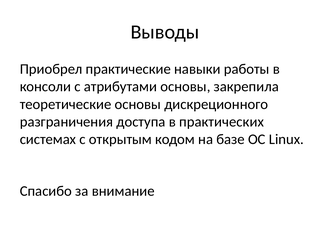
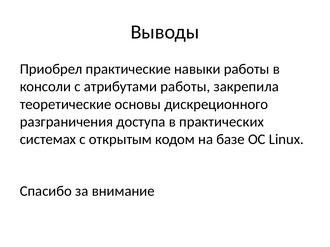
атрибутами основы: основы -> работы (185, 87)
